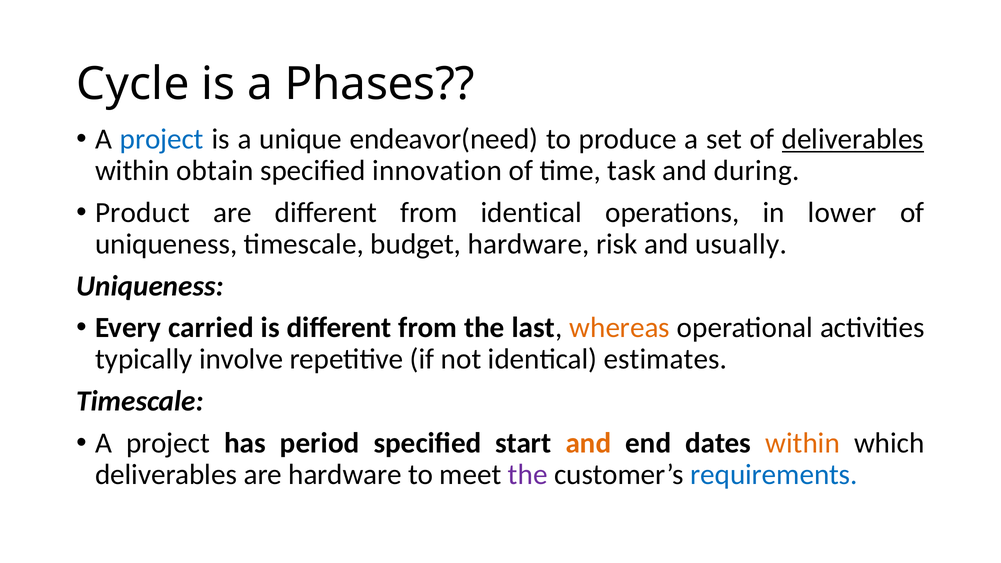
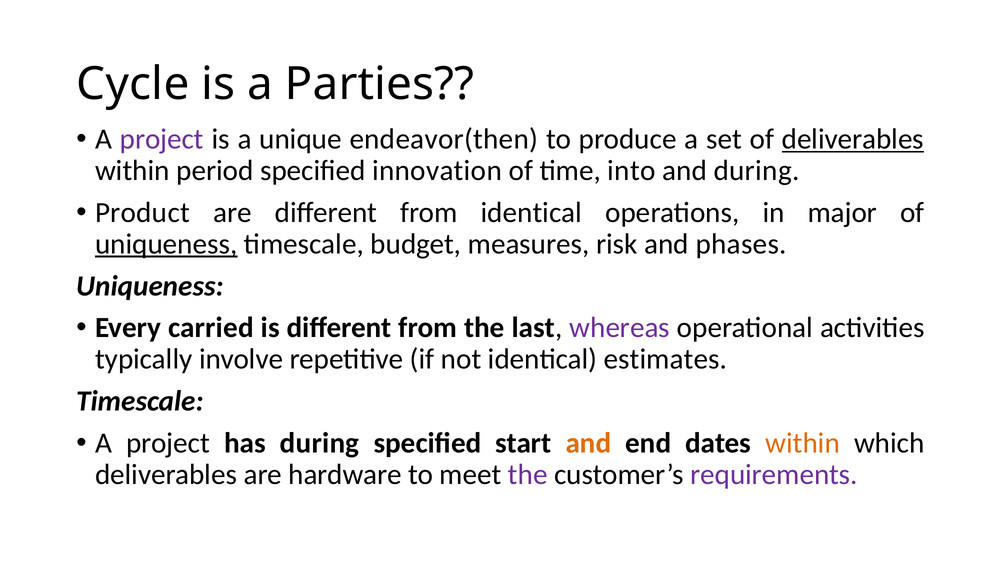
Phases: Phases -> Parties (380, 84)
project colour: blue -> purple (162, 139)
endeavor(need: endeavor(need -> endeavor(then (444, 139)
obtain: obtain -> period (215, 171)
task: task -> into (631, 171)
lower: lower -> major (842, 213)
uniqueness underline: none -> present (166, 244)
budget hardware: hardware -> measures (529, 244)
usually: usually -> phases (741, 244)
whereas colour: orange -> purple (620, 328)
has period: period -> during (320, 443)
requirements colour: blue -> purple (774, 475)
